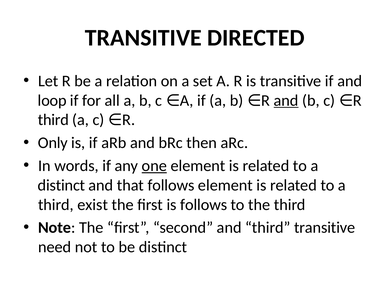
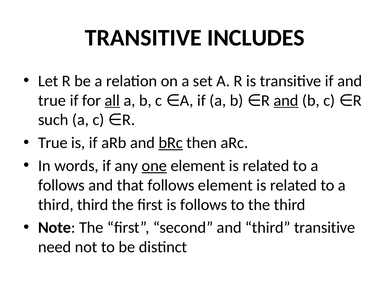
DIRECTED: DIRECTED -> INCLUDES (256, 38)
loop: loop -> true (52, 101)
all underline: none -> present (112, 101)
third: third -> such (53, 120)
Only: Only -> True (53, 143)
bRc underline: none -> present (171, 143)
distinct: distinct -> follows (61, 186)
third exist: exist -> third (93, 205)
